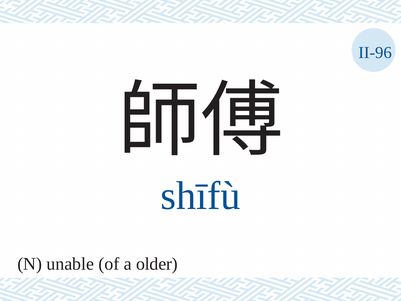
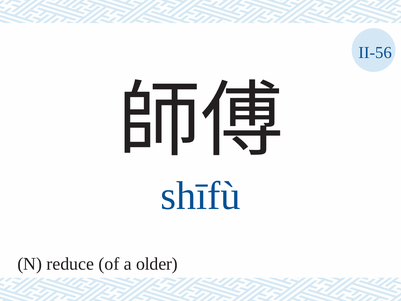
II-96: II-96 -> II-56 (375, 53)
unable: unable -> reduce (70, 264)
